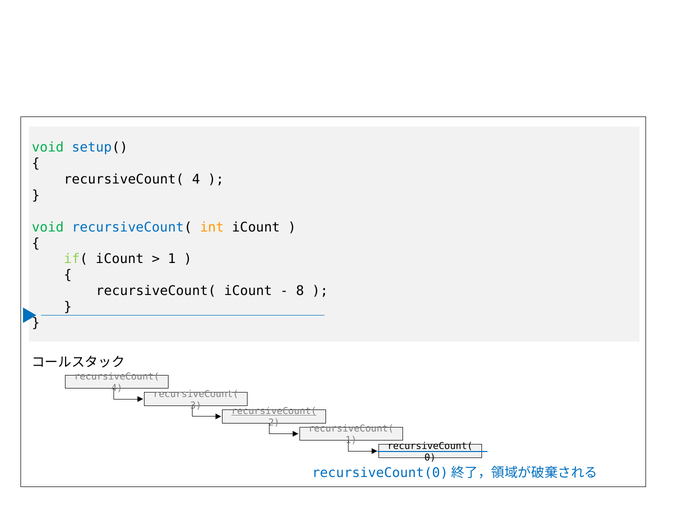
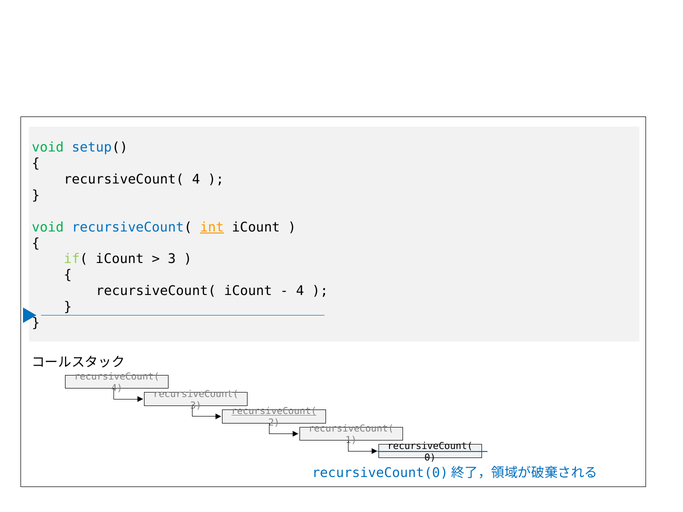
int underline: none -> present (212, 227)
1: 1 -> 3 (172, 259)
8: 8 -> 4 (300, 291)
